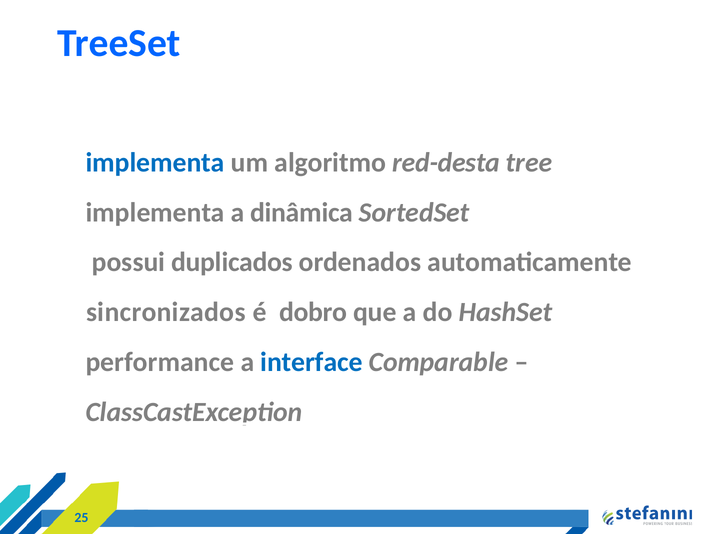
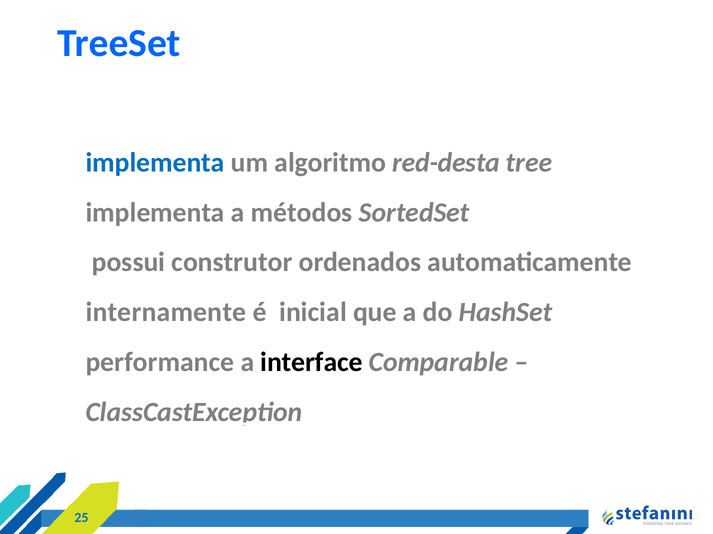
dinâmica: dinâmica -> métodos (302, 213)
duplicados: duplicados -> construtor (232, 263)
sincronizados: sincronizados -> internamente (166, 313)
dobro: dobro -> inicial (313, 313)
interface colour: blue -> black (311, 363)
